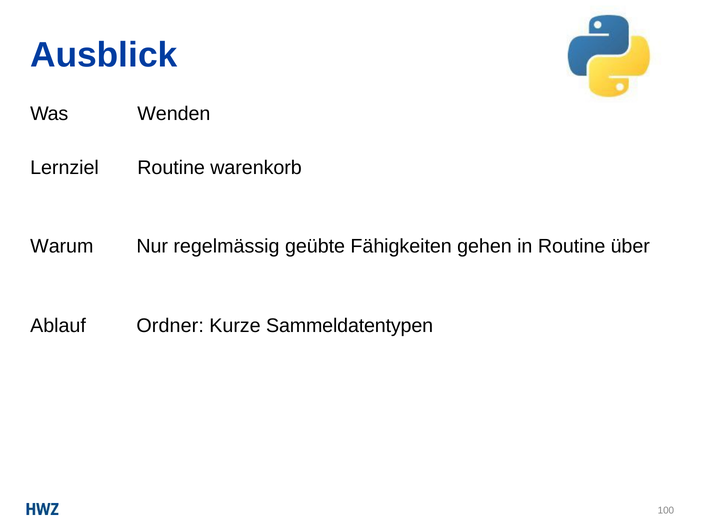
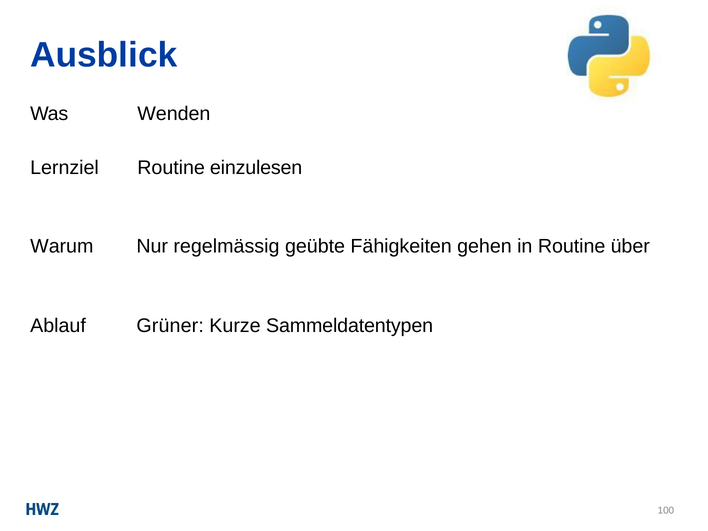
warenkorb: warenkorb -> einzulesen (256, 168)
Ordner: Ordner -> Grüner (170, 326)
